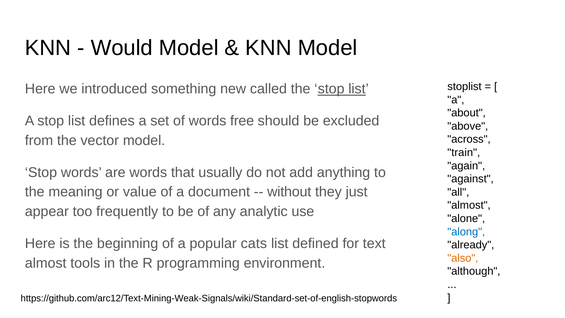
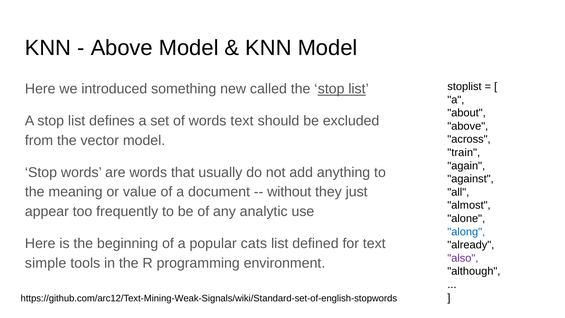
Would: Would -> Above (122, 48)
words free: free -> text (242, 121)
also colour: orange -> purple (463, 258)
almost: almost -> simple (46, 263)
